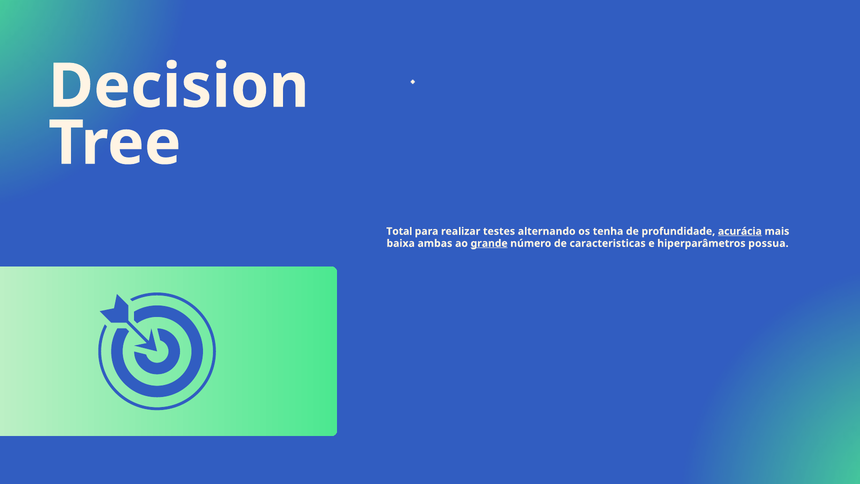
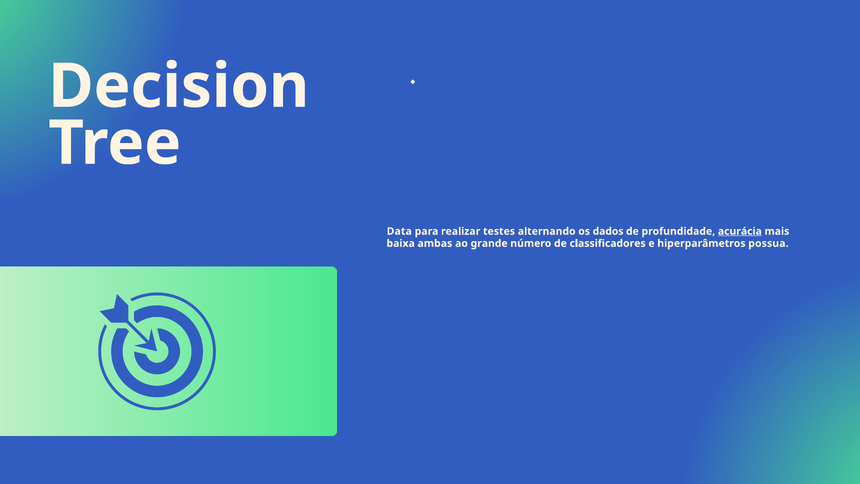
Total: Total -> Data (399, 231)
tenha: tenha -> dados (608, 231)
grande underline: present -> none (489, 243)
caracteristicas: caracteristicas -> classificadores (608, 243)
